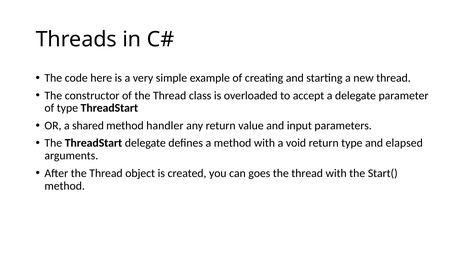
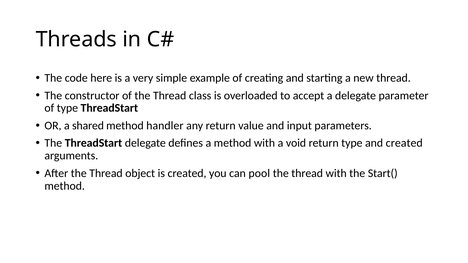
and elapsed: elapsed -> created (404, 143)
goes: goes -> pool (259, 173)
